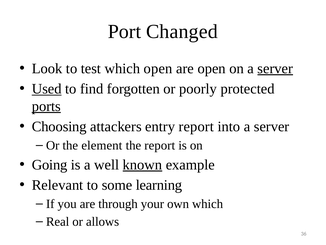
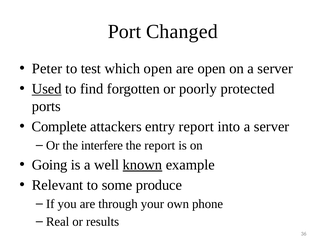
Look: Look -> Peter (47, 68)
server underline: present -> none (275, 68)
ports underline: present -> none (46, 106)
Choosing: Choosing -> Complete (59, 126)
element: element -> interfere (102, 145)
learning: learning -> produce (159, 185)
own which: which -> phone (208, 203)
allows: allows -> results (103, 221)
